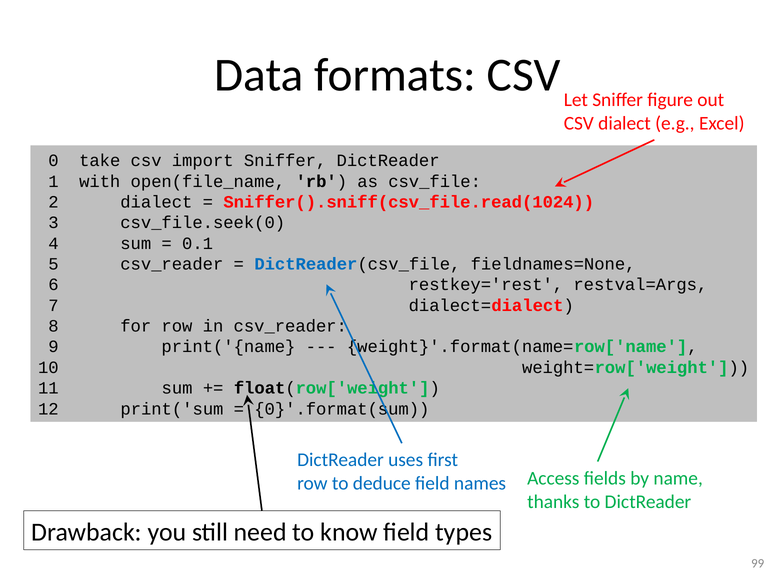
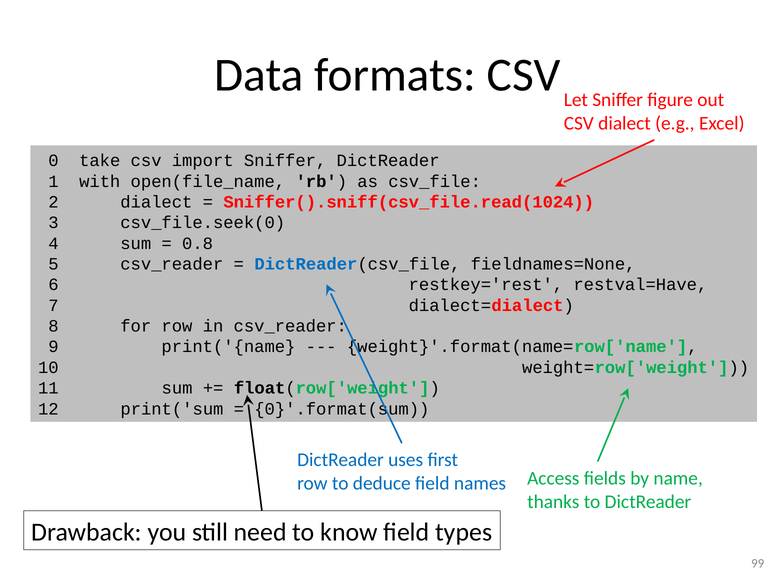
0.1: 0.1 -> 0.8 (198, 243)
restval=Args: restval=Args -> restval=Have (640, 284)
